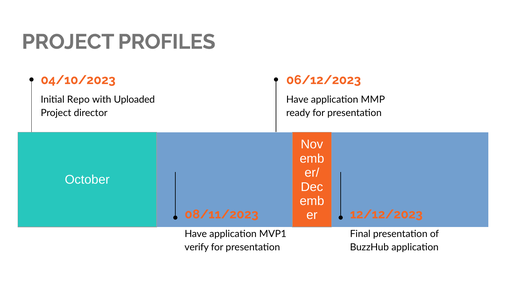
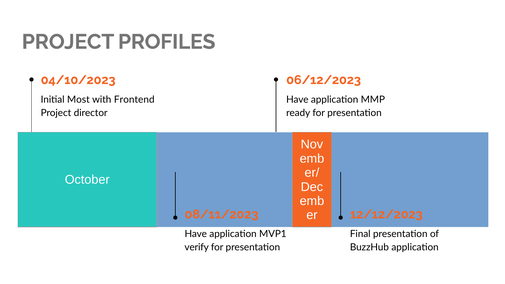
Repo: Repo -> Most (78, 100)
Uploaded: Uploaded -> Frontend (134, 100)
